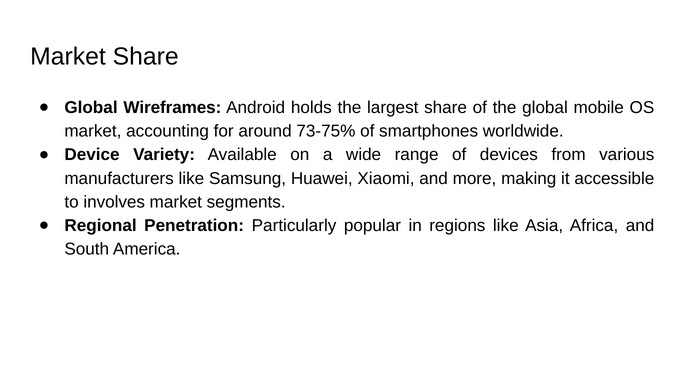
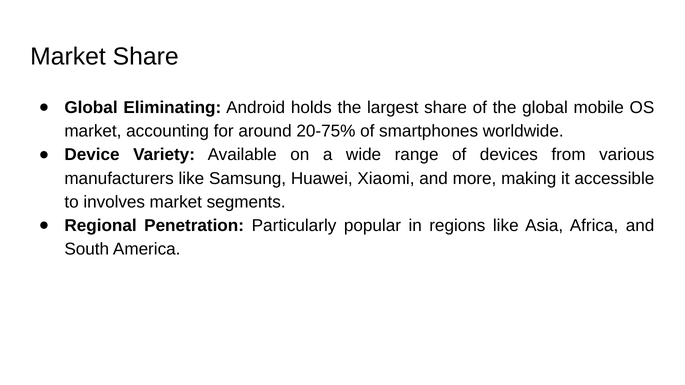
Wireframes: Wireframes -> Eliminating (172, 108)
73-75%: 73-75% -> 20-75% (326, 131)
